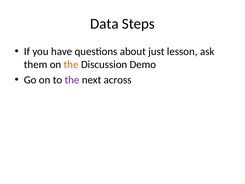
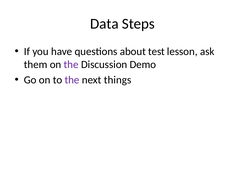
just: just -> test (156, 51)
the colour: orange -> purple (71, 64)
across: across -> things (118, 80)
